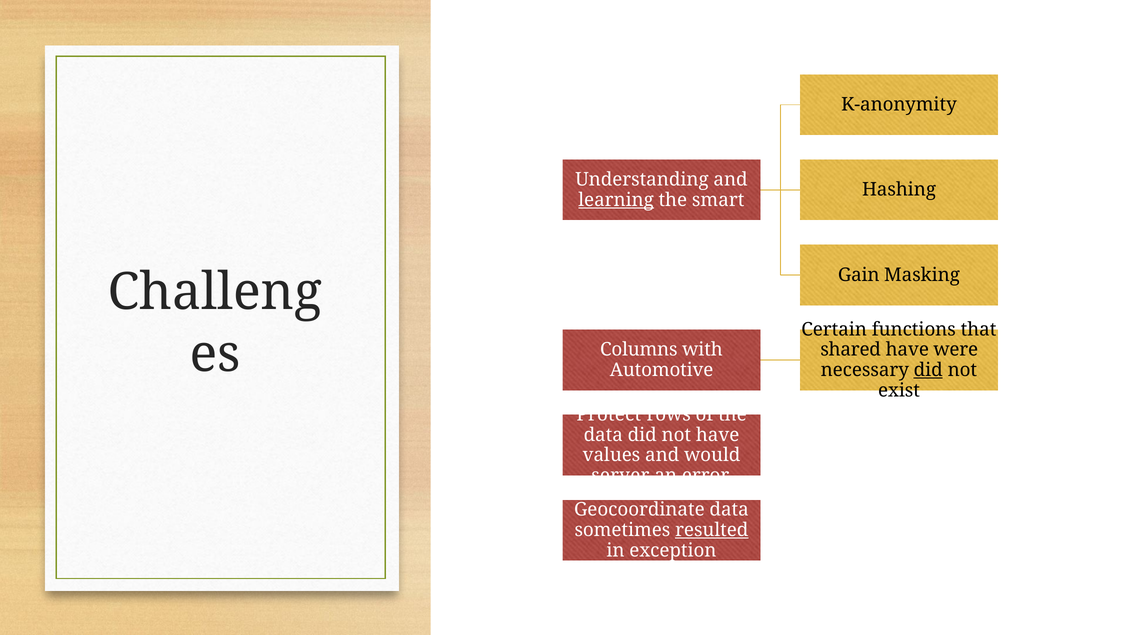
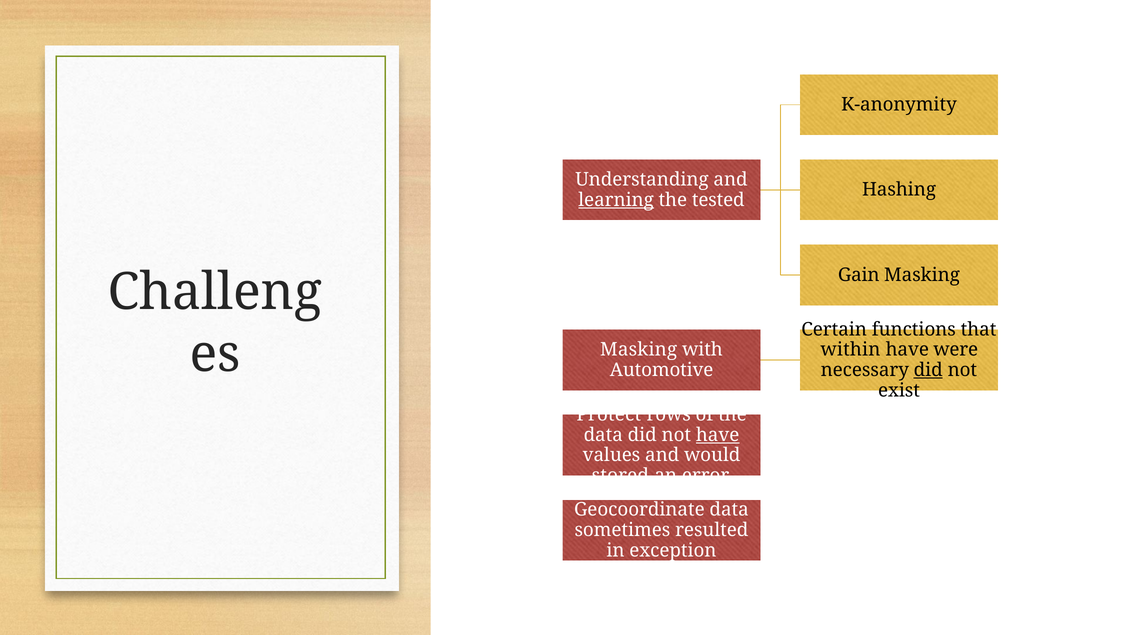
smart: smart -> tested (718, 200)
Columns: Columns -> Masking (639, 350)
shared: shared -> within (850, 350)
have underline: none -> present (718, 435)
server: server -> stored (620, 475)
resulted underline: present -> none (712, 530)
